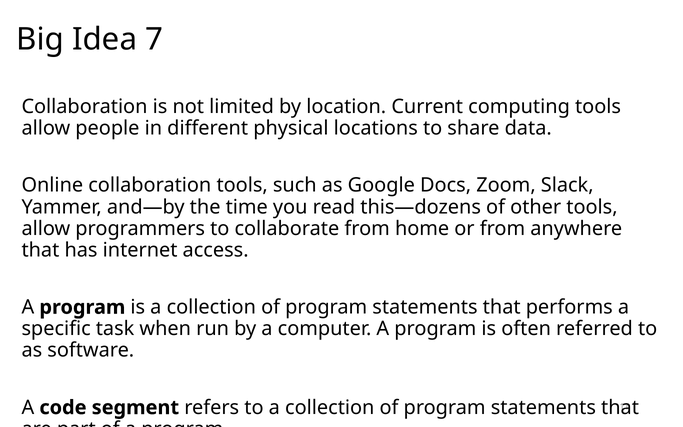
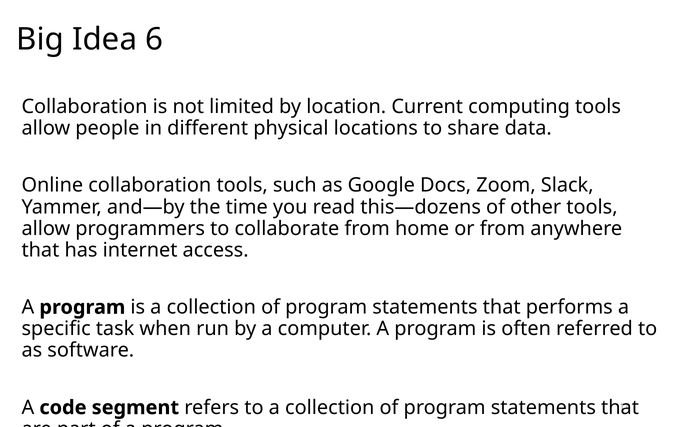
7: 7 -> 6 (154, 39)
